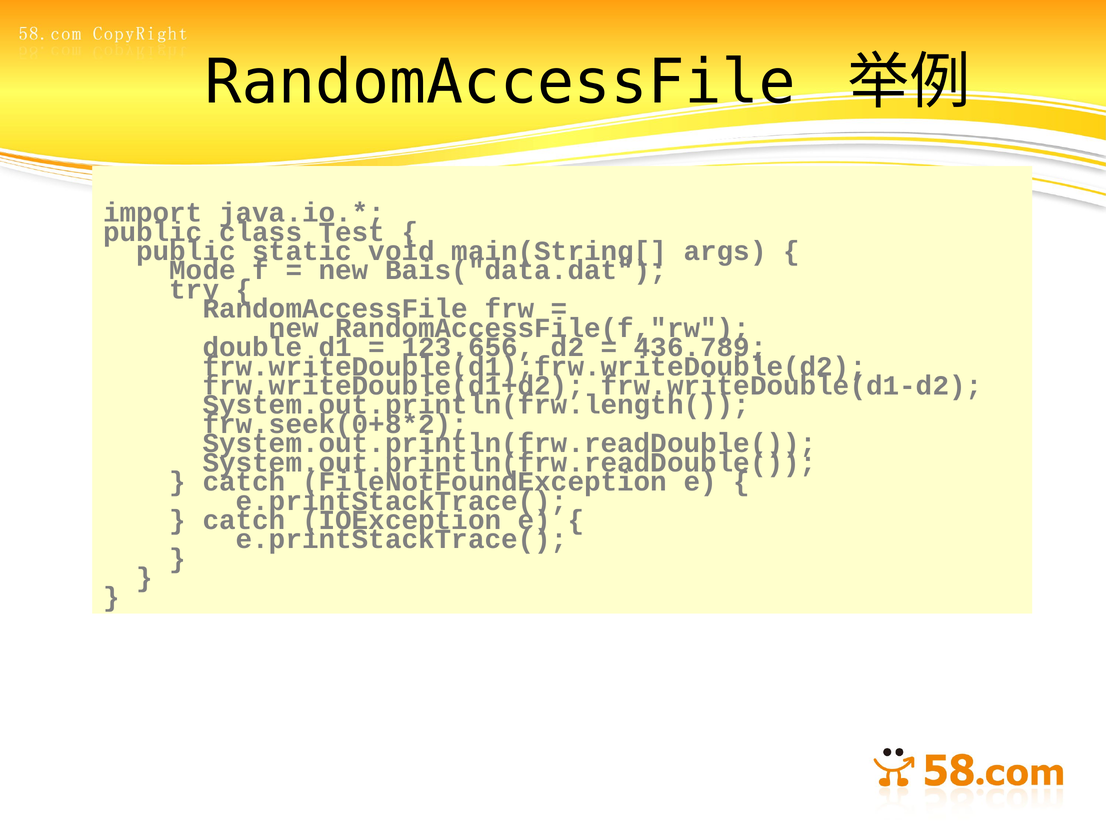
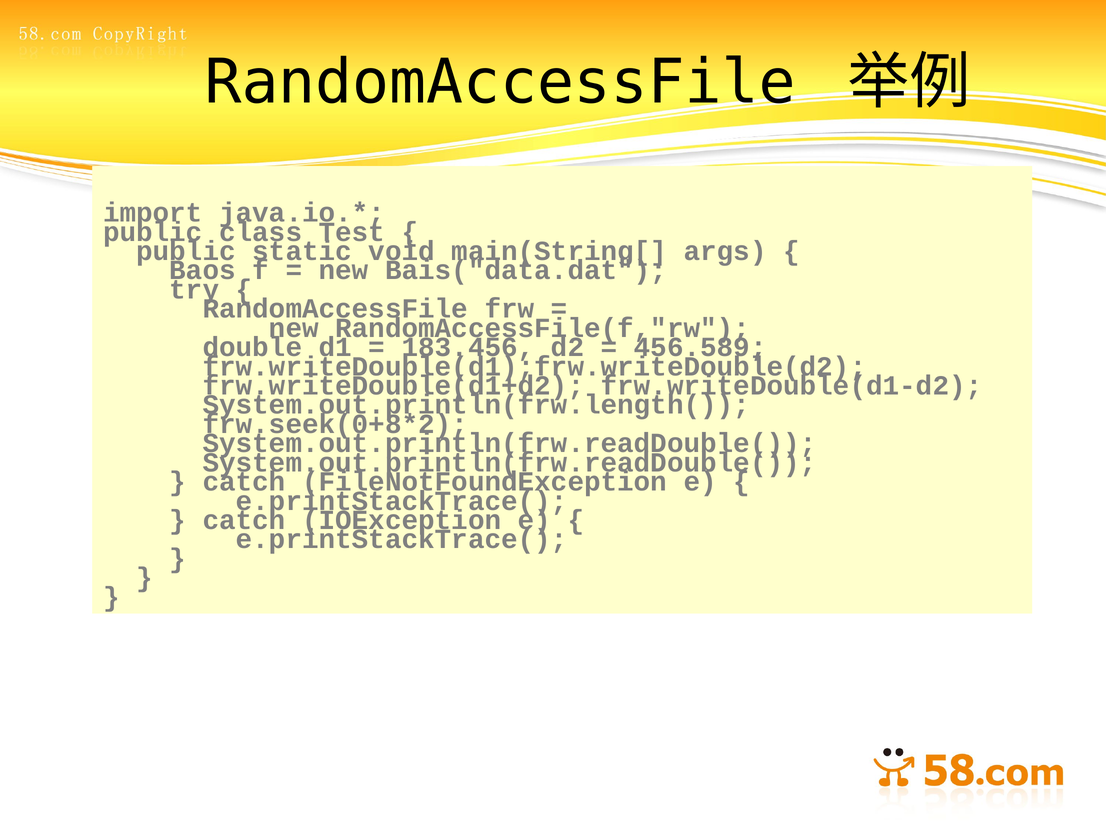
Mode: Mode -> Baos (203, 270)
123.656: 123.656 -> 183.456 (468, 347)
436.789: 436.789 -> 456.589 (700, 347)
